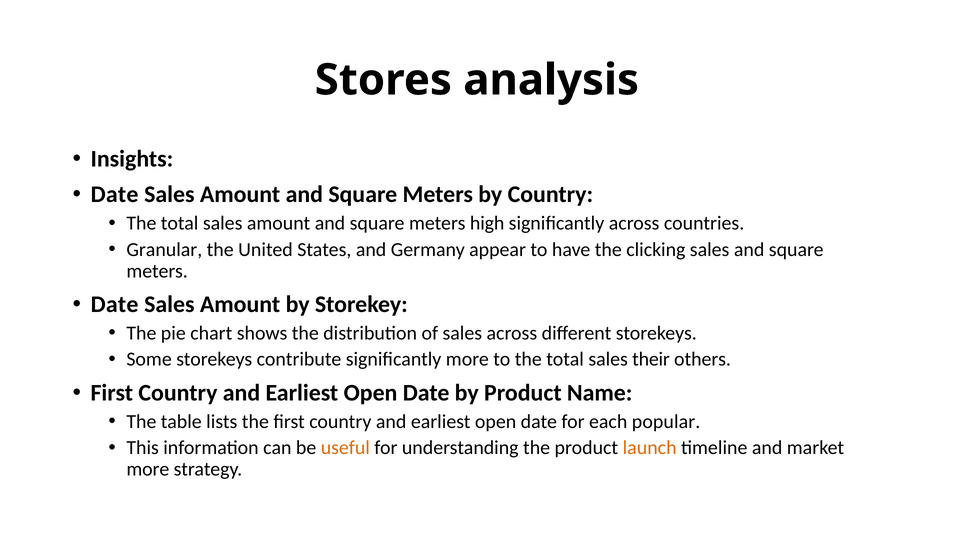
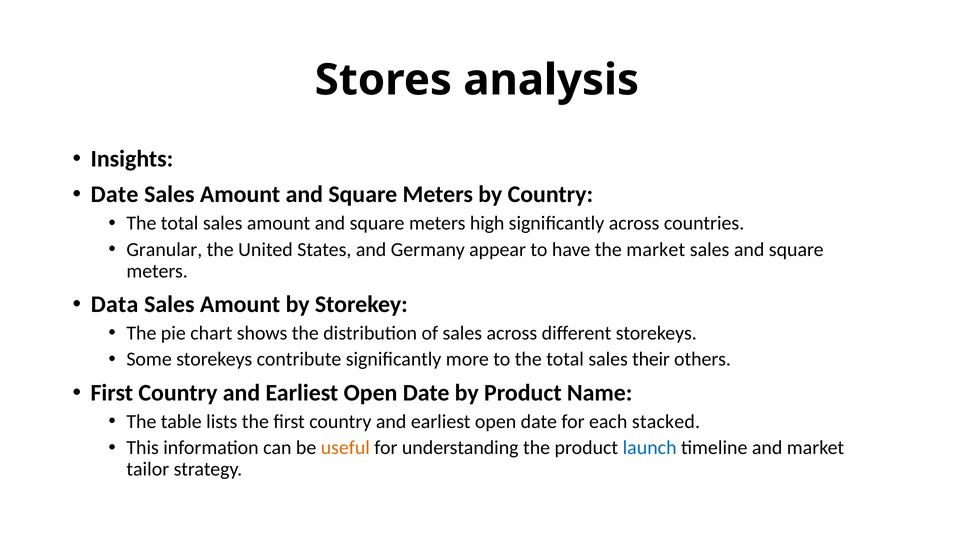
the clicking: clicking -> market (656, 250)
Date: Date -> Data (115, 305)
popular: popular -> stacked (666, 422)
launch colour: orange -> blue (650, 448)
more: more -> tailor (148, 470)
